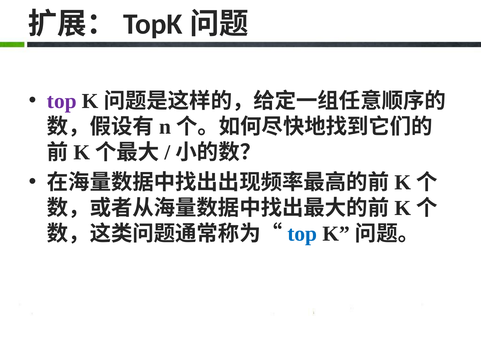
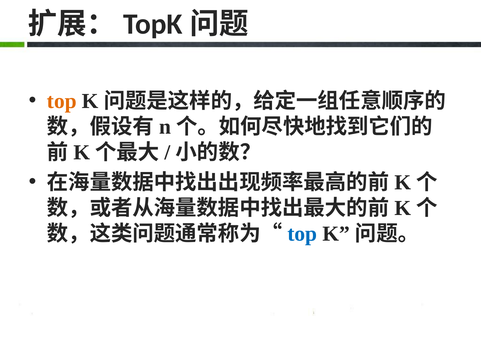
top colour: purple -> orange (62, 101)
